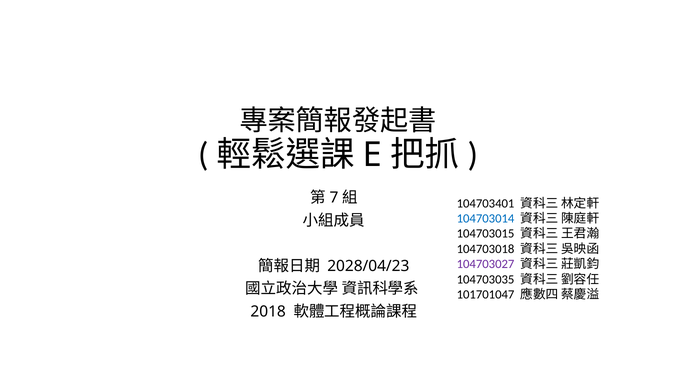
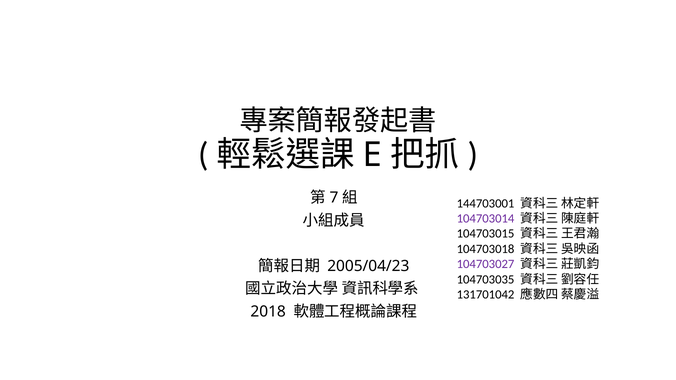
104703401: 104703401 -> 144703001 (486, 204)
104703014 colour: blue -> purple (486, 219)
2028/04/23: 2028/04/23 -> 2005/04/23 (368, 266)
101701047: 101701047 -> 131701042 (486, 295)
